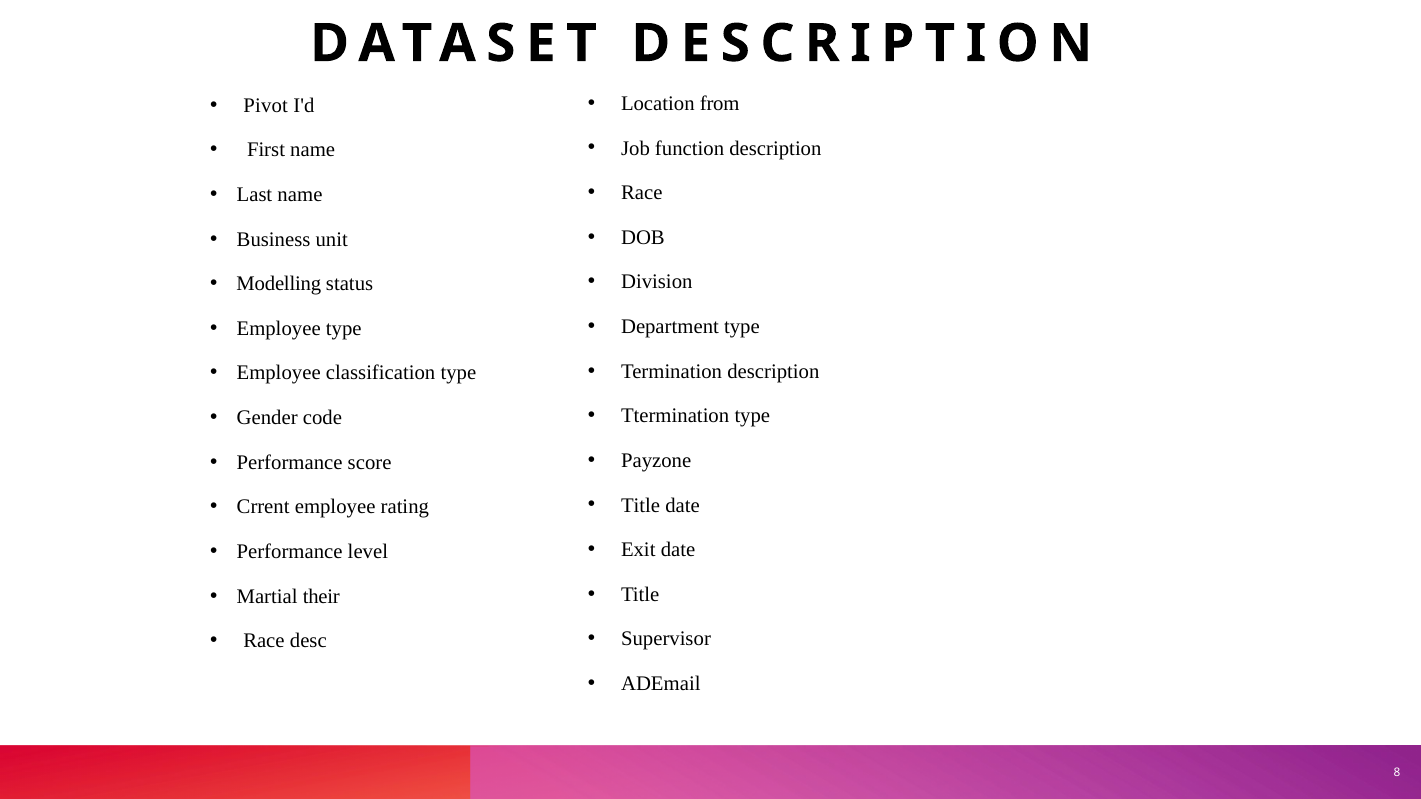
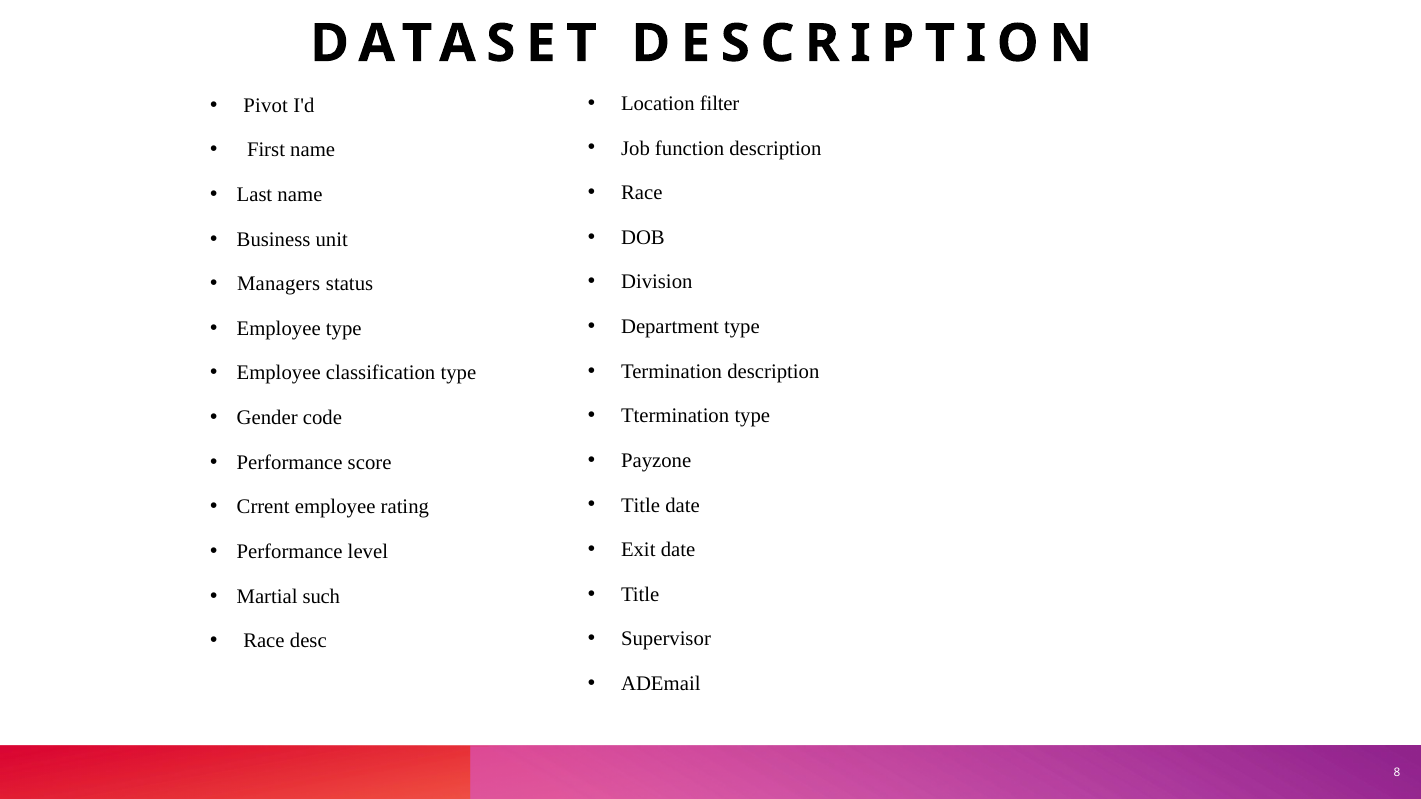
from: from -> filter (720, 104)
Modelling: Modelling -> Managers (279, 284)
their: their -> such (321, 597)
